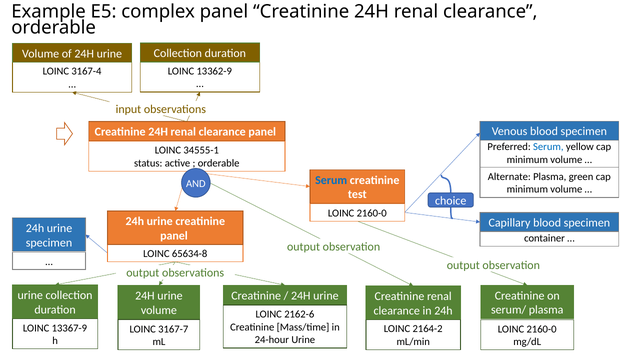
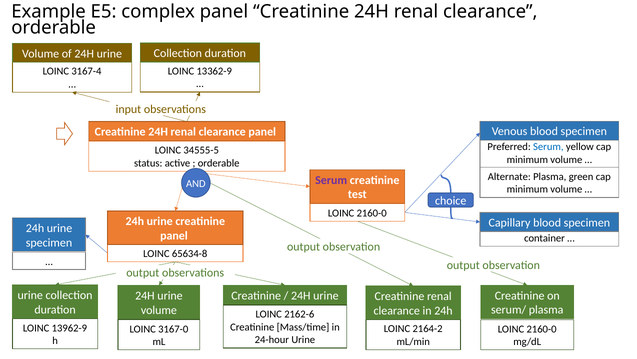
34555-1: 34555-1 -> 34555-5 (201, 150)
Serum colour: blue -> purple (331, 180)
13367-9: 13367-9 -> 13962-9 (69, 327)
3167-7: 3167-7 -> 3167-0 (173, 328)
